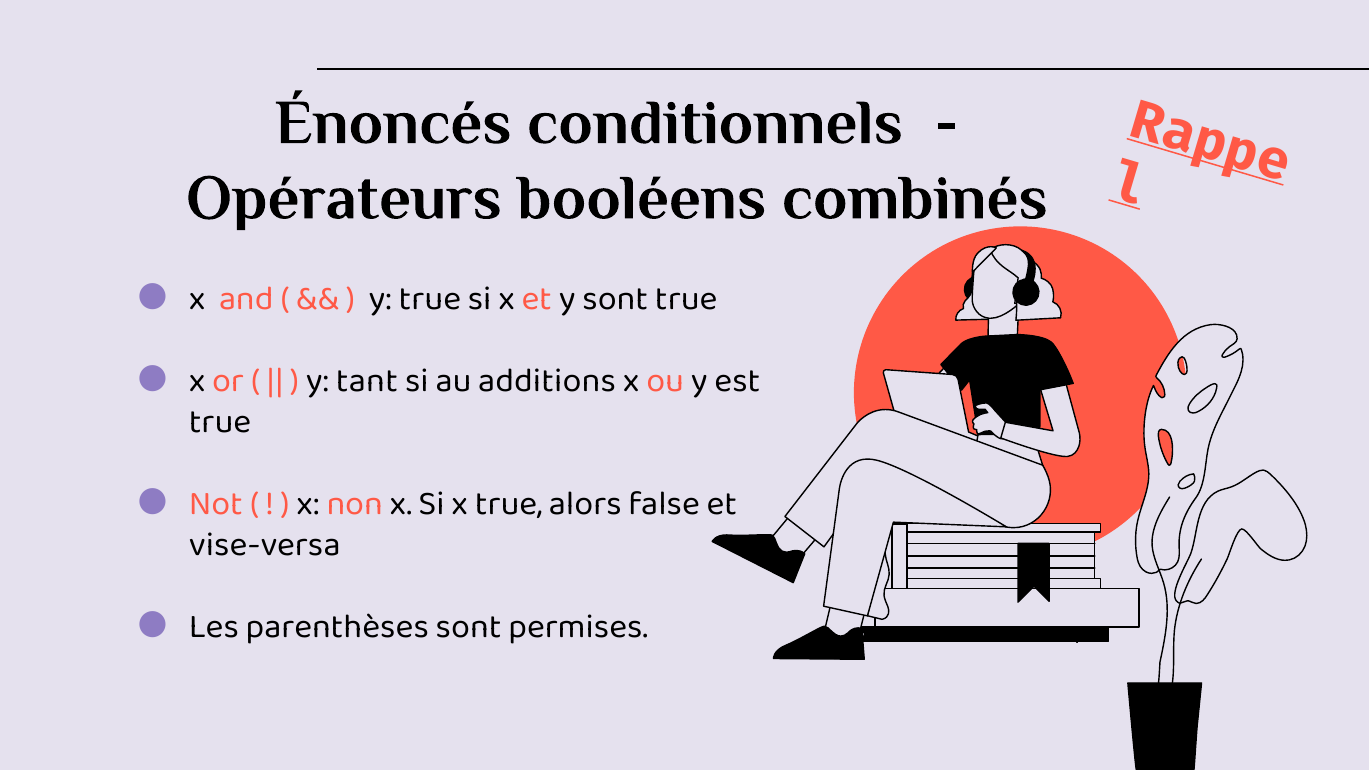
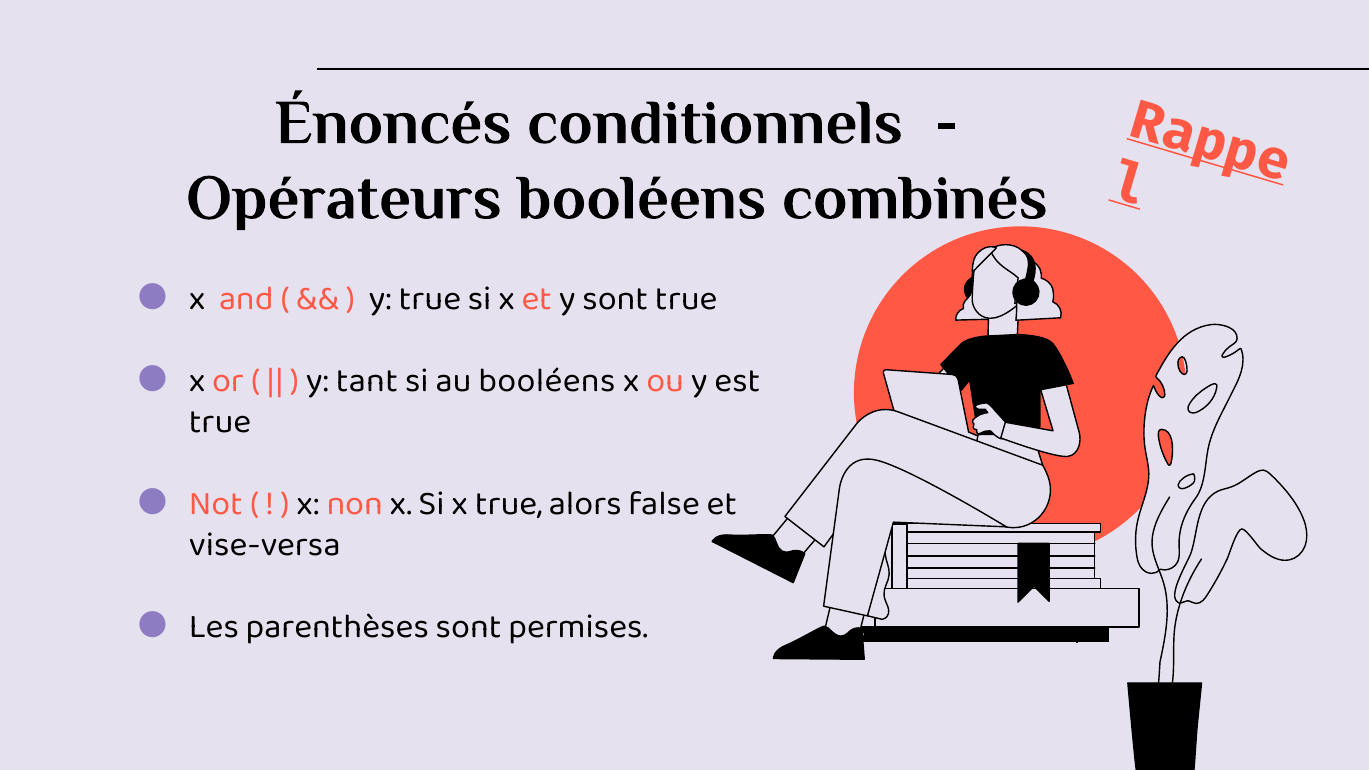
au additions: additions -> booléens (547, 380)
